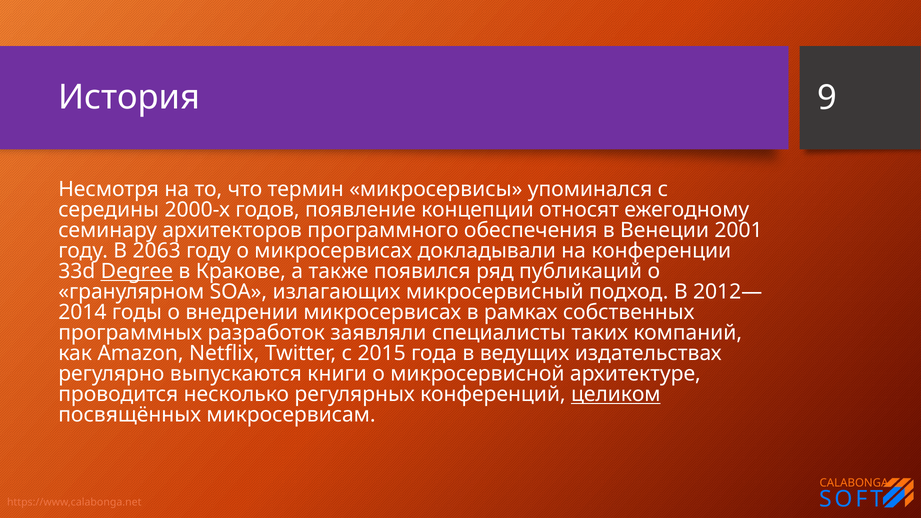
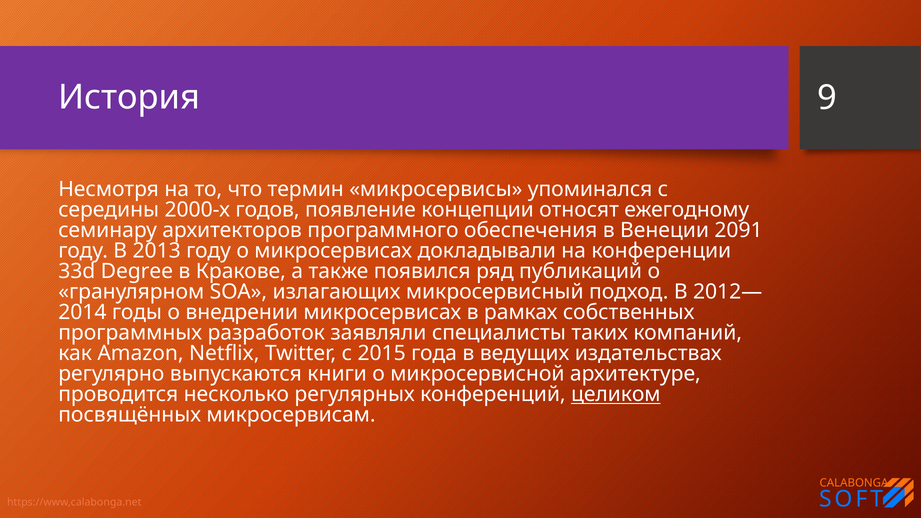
2001: 2001 -> 2091 (739, 230)
2063: 2063 -> 2013 (157, 251)
Degree underline: present -> none (137, 271)
